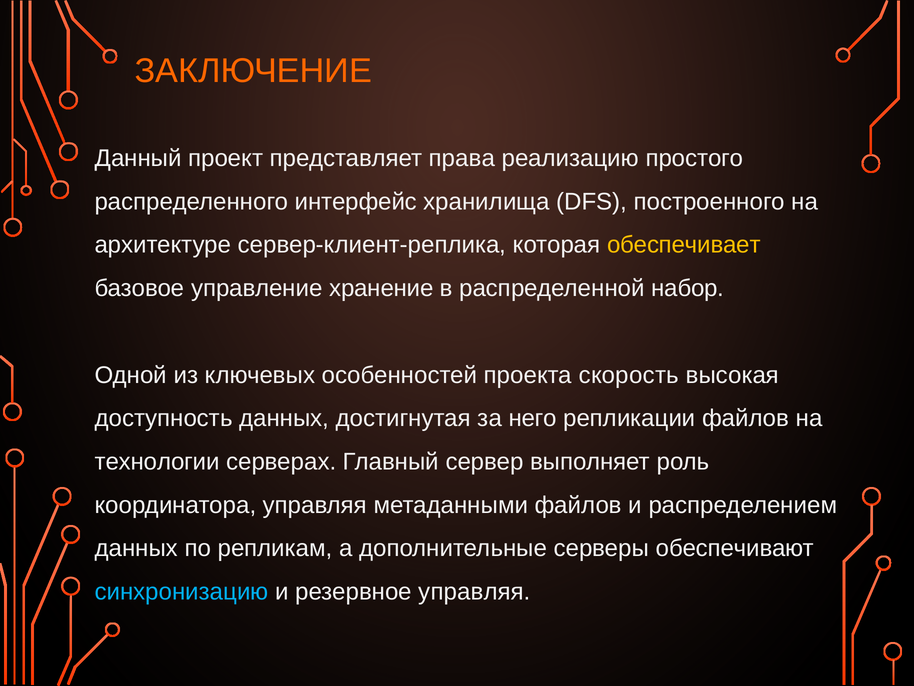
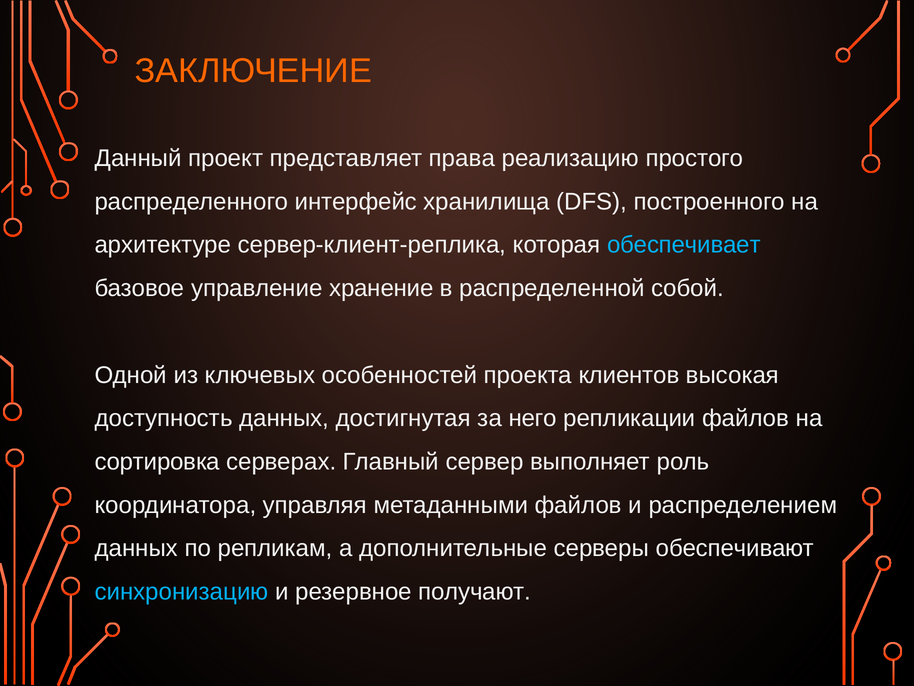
обеспечивает colour: yellow -> light blue (684, 245)
набор: набор -> собой (688, 288)
скорость: скорость -> клиентов (629, 375)
технологии: технологии -> сортировка (157, 461)
резервное управляя: управляя -> получают (475, 591)
